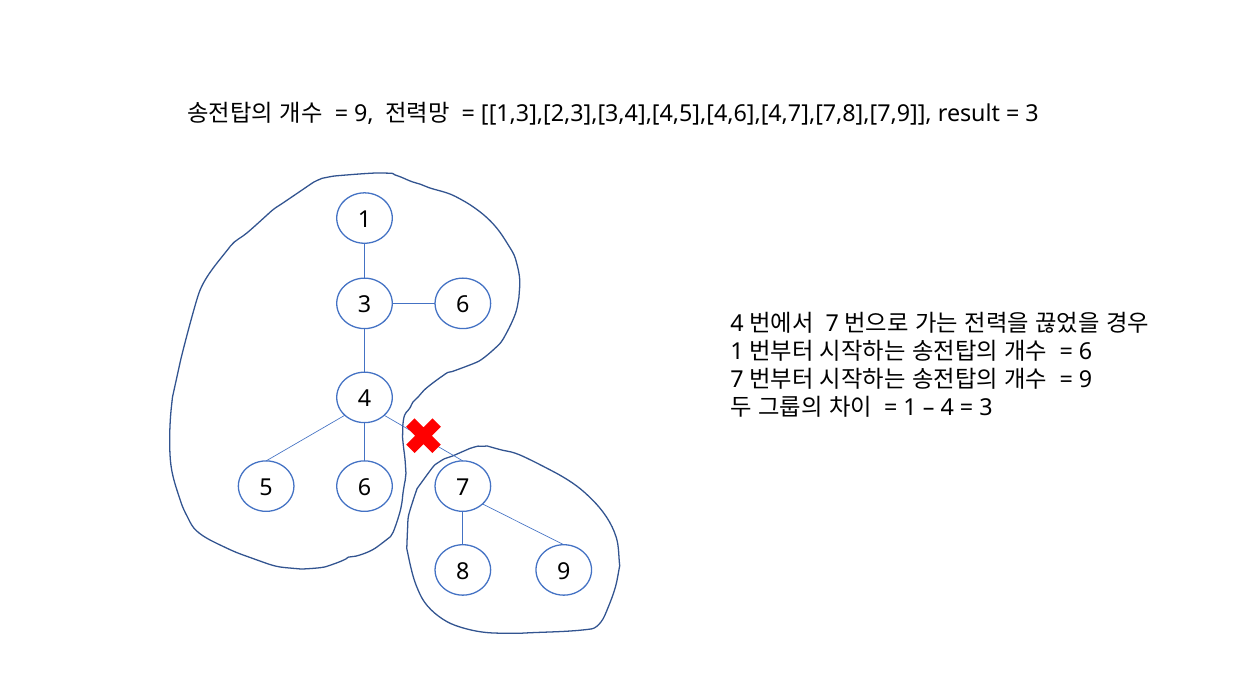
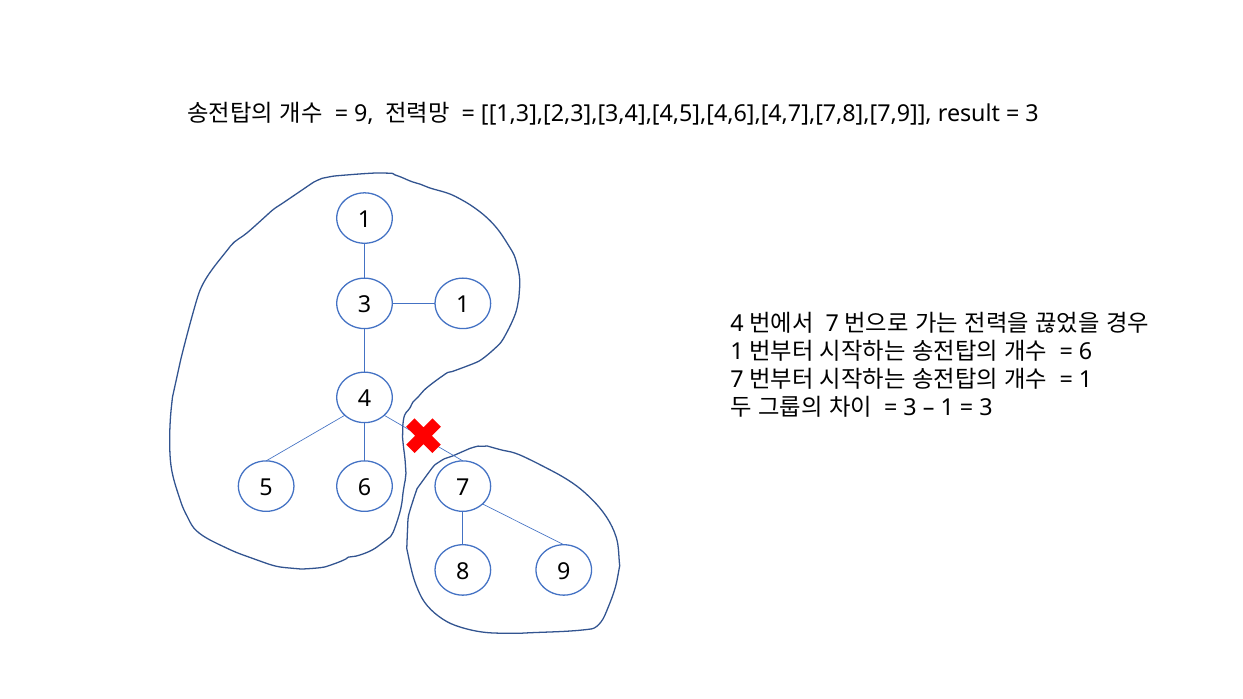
6: 6 -> 1 (463, 305)
9: 9 -> 1 (1086, 380)
1: 1 -> 3 (910, 408)
4: 4 -> 1 (947, 408)
